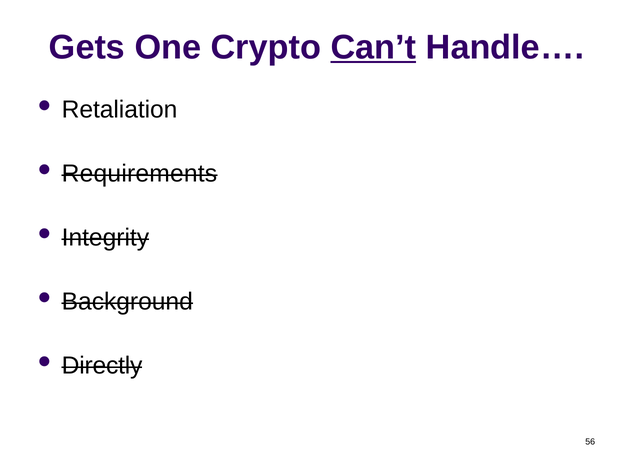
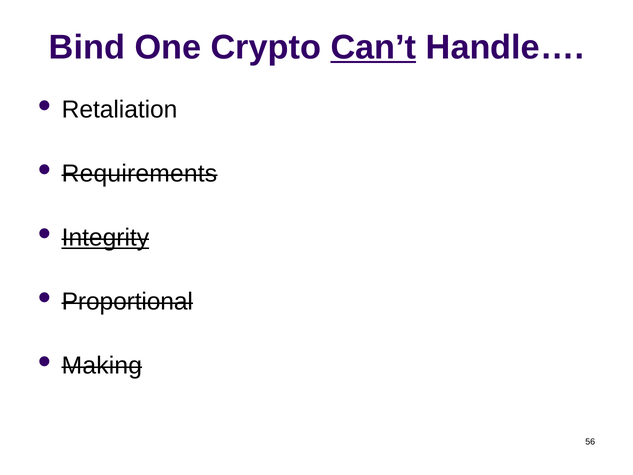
Gets: Gets -> Bind (87, 47)
Integrity underline: none -> present (105, 237)
Background: Background -> Proportional (127, 301)
Directly: Directly -> Making (102, 365)
